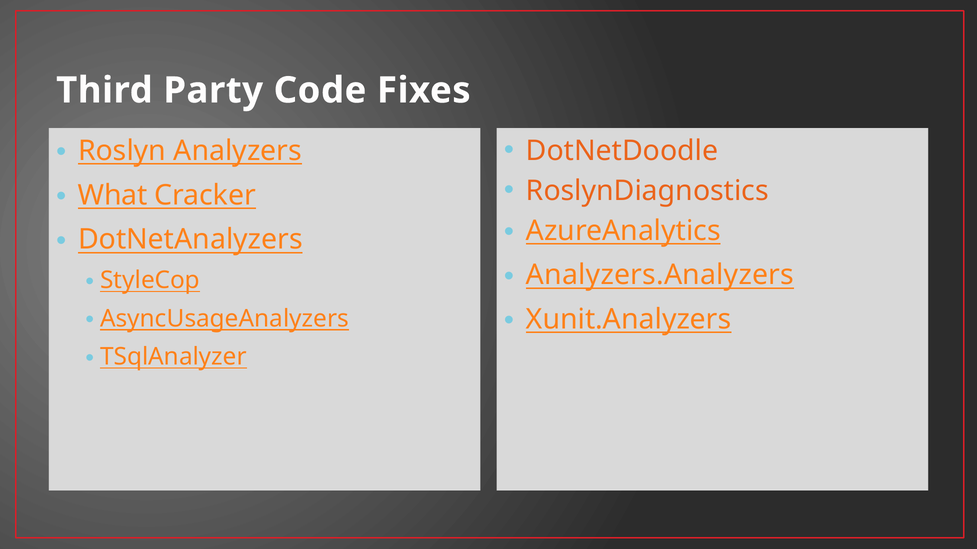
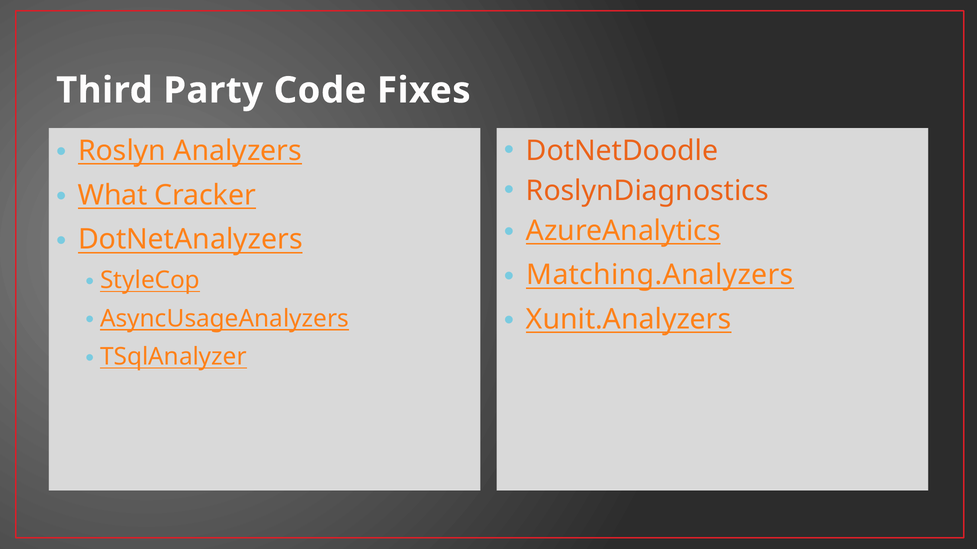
Analyzers.Analyzers: Analyzers.Analyzers -> Matching.Analyzers (660, 275)
